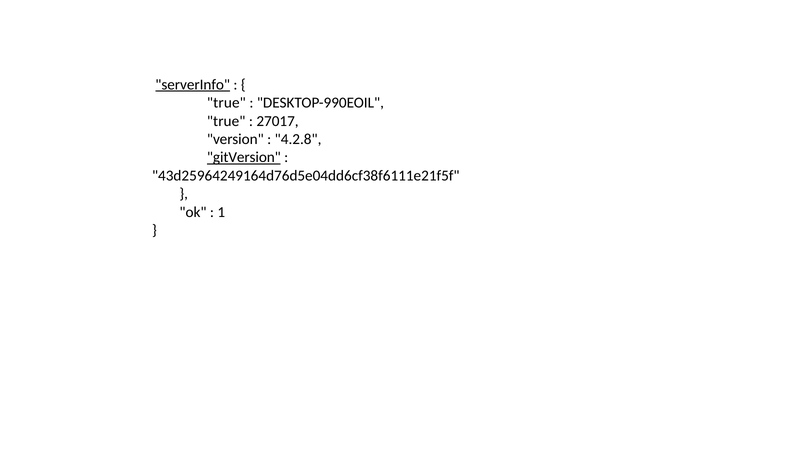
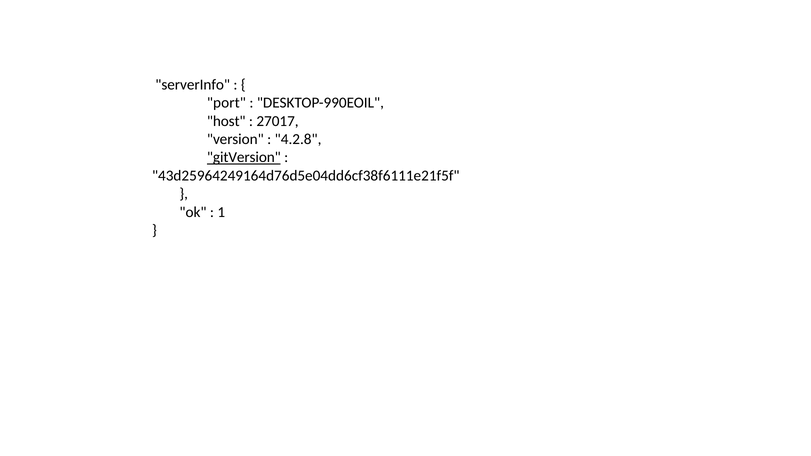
serverInfo underline: present -> none (193, 85)
true: true -> port (226, 103)
true: true -> host (226, 121)
